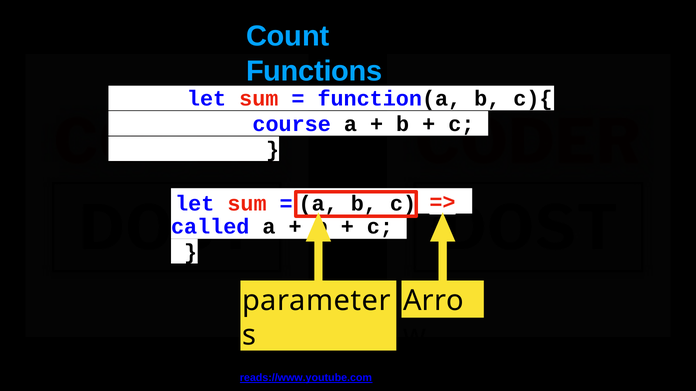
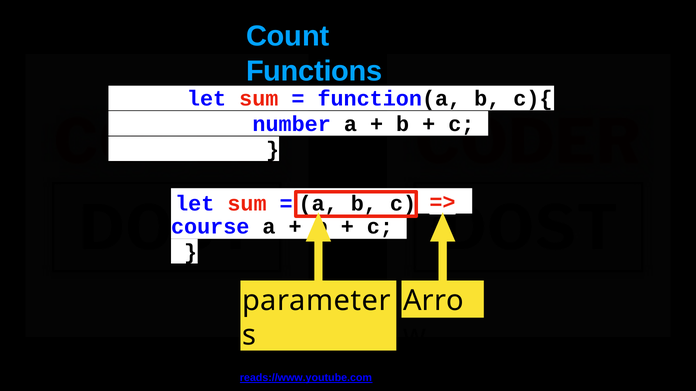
course: course -> number (292, 124)
called: called -> course (210, 227)
